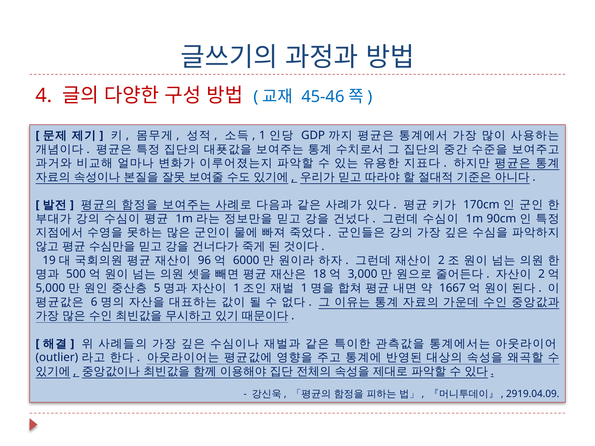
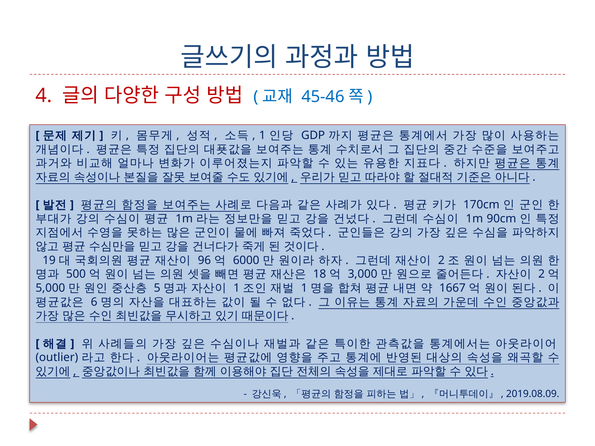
2919.04.09: 2919.04.09 -> 2019.08.09 (533, 394)
